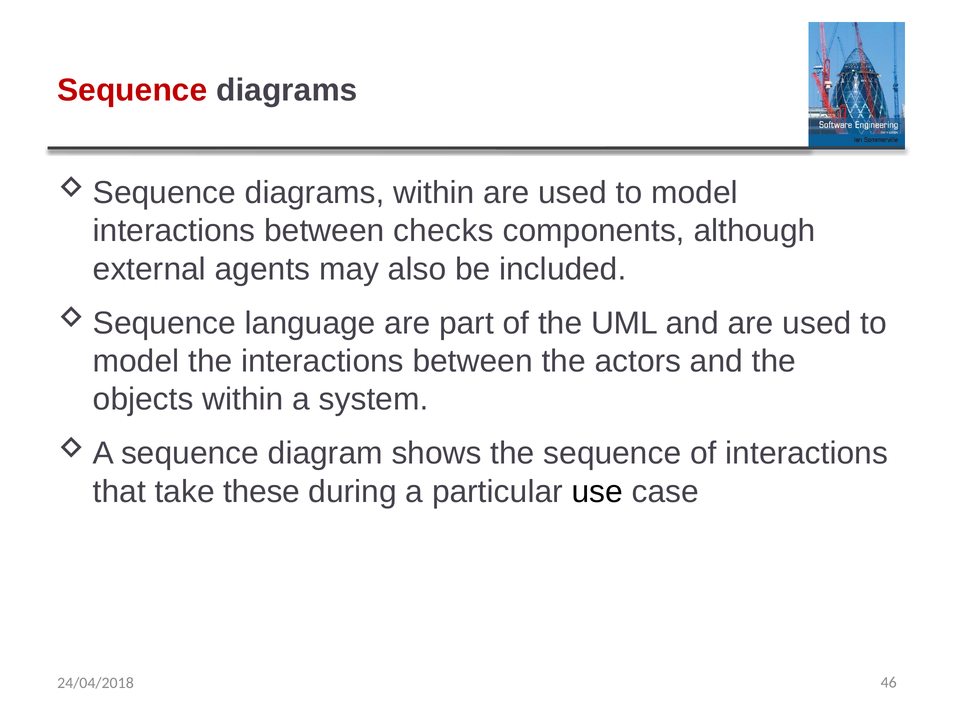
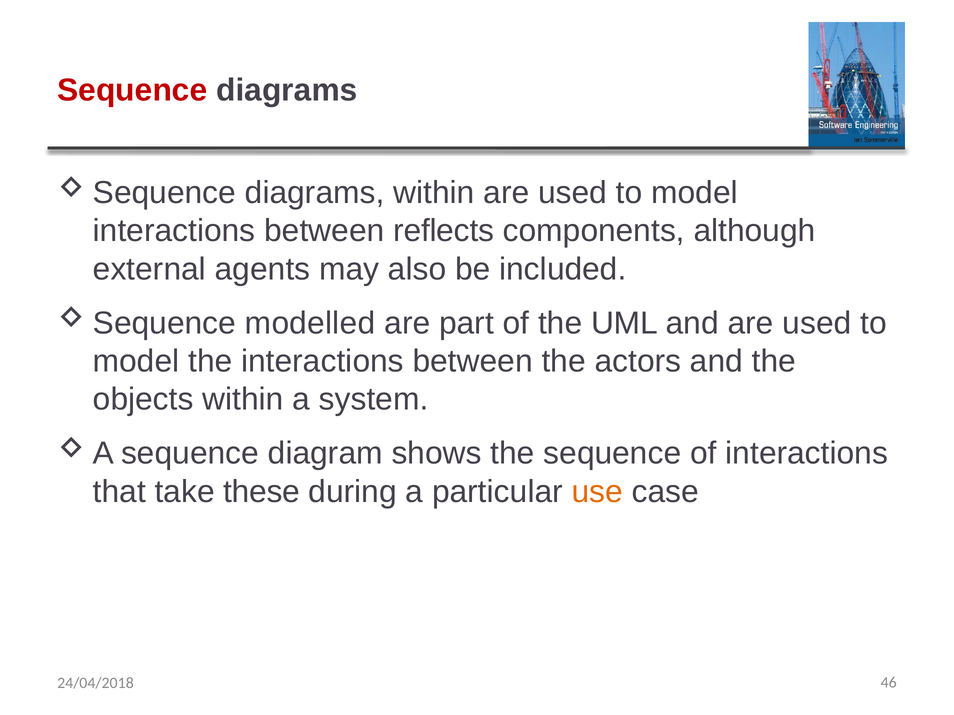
checks: checks -> reflects (444, 231)
language: language -> modelled (310, 323)
use colour: black -> orange (597, 492)
